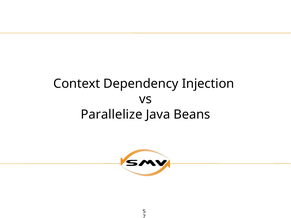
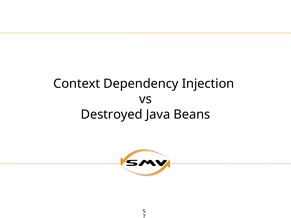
Parallelize: Parallelize -> Destroyed (112, 115)
